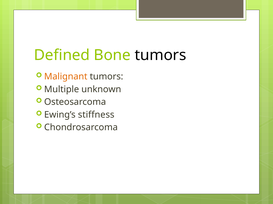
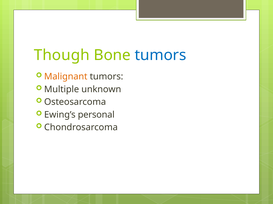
Defined: Defined -> Though (62, 55)
tumors colour: black -> blue (160, 55)
stiffness: stiffness -> personal (96, 115)
